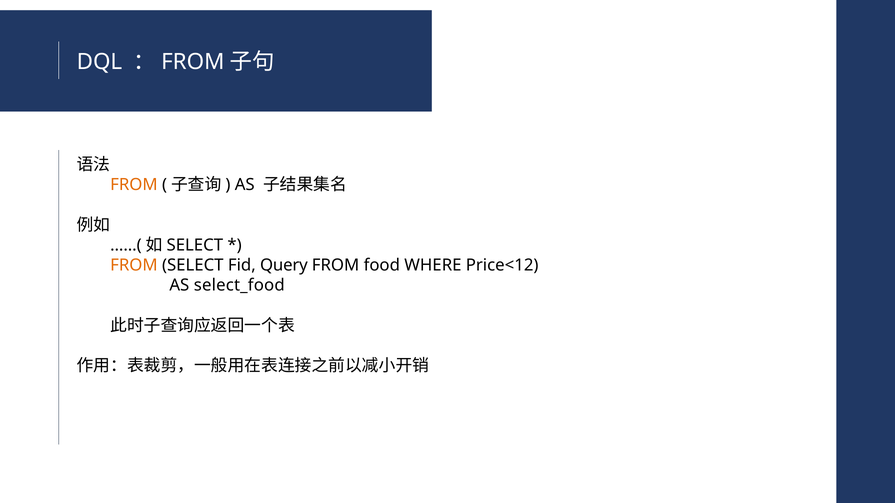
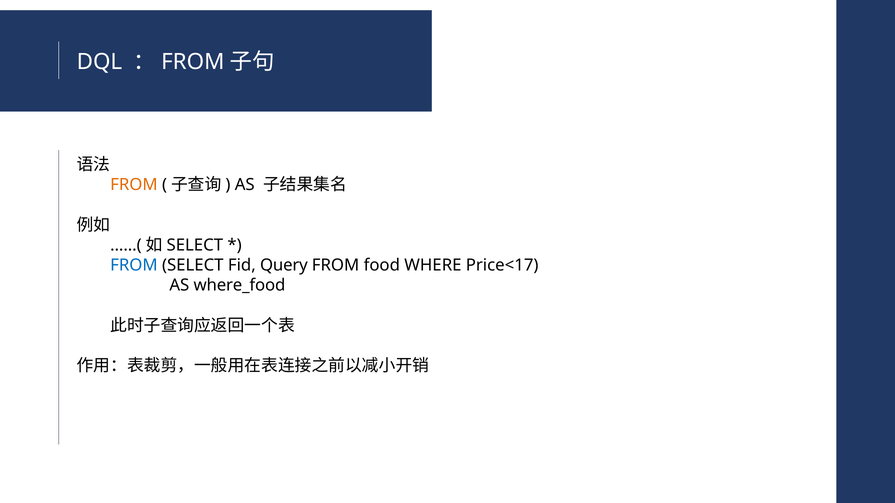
FROM colour: orange -> blue (134, 266)
Price<12: Price<12 -> Price<17 (502, 266)
select_food: select_food -> where_food (239, 286)
